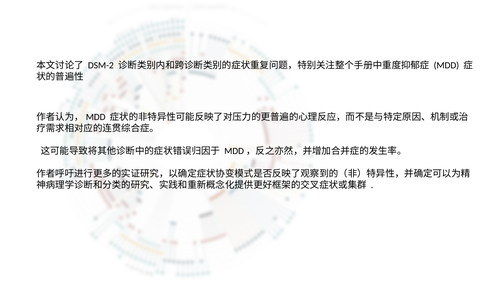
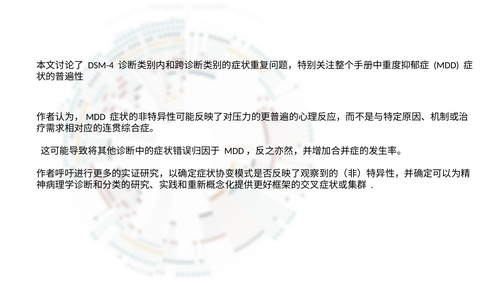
DSM-2: DSM-2 -> DSM-4 (101, 65)
